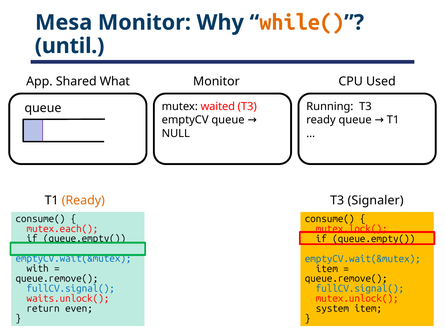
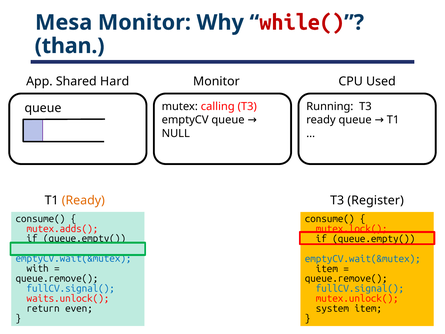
while( colour: orange -> red (302, 23)
until: until -> than (70, 46)
What: What -> Hard (115, 81)
waited: waited -> calling (218, 107)
Signaler: Signaler -> Register (376, 200)
mutex.each(: mutex.each( -> mutex.adds( (62, 229)
